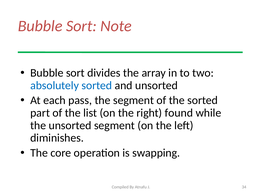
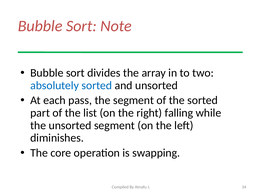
found: found -> falling (179, 113)
